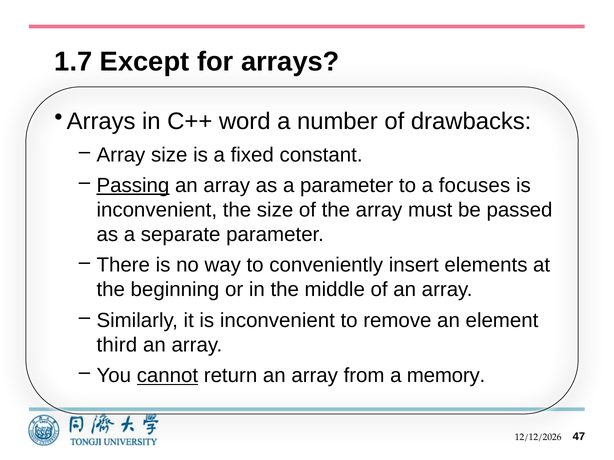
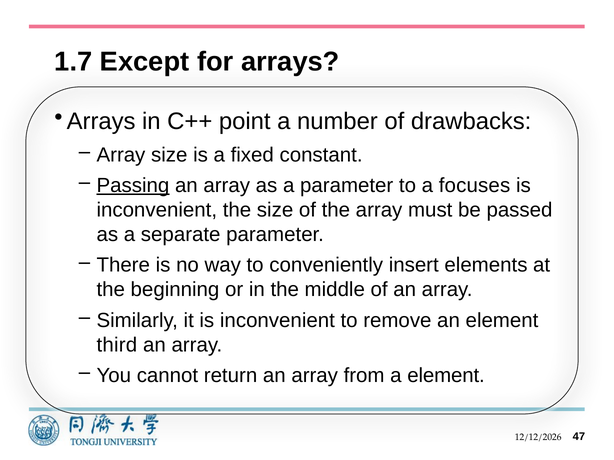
word: word -> point (245, 121)
cannot underline: present -> none (167, 376)
a memory: memory -> element (446, 376)
